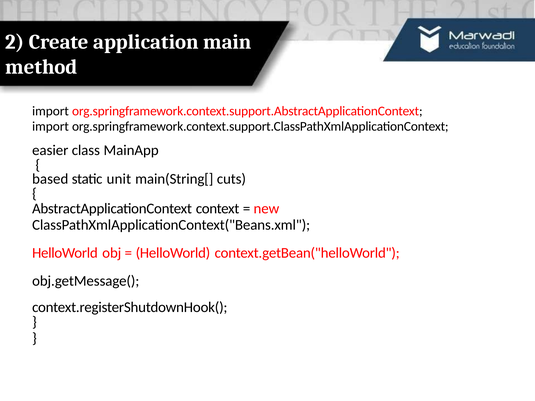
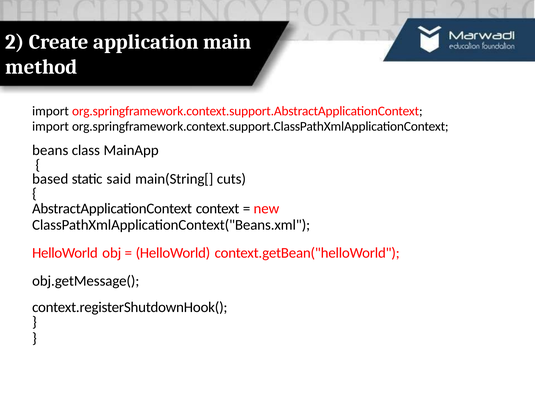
easier: easier -> beans (50, 150)
unit: unit -> said (119, 179)
